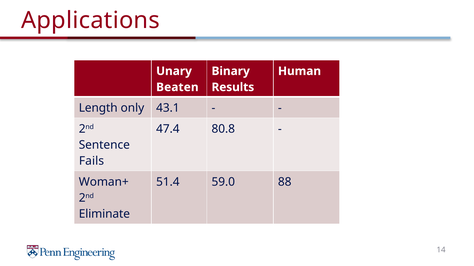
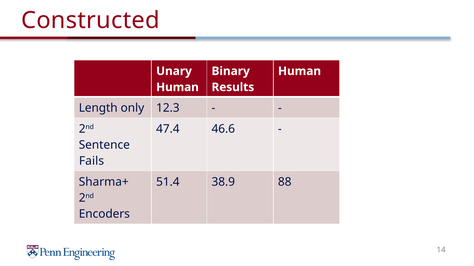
Applications: Applications -> Constructed (90, 20)
Beaten: Beaten -> Human (177, 87)
43.1: 43.1 -> 12.3 (168, 108)
80.8: 80.8 -> 46.6 (223, 129)
Woman+: Woman+ -> Sharma+ (104, 182)
59.0: 59.0 -> 38.9 (223, 182)
Eliminate: Eliminate -> Encoders (104, 215)
